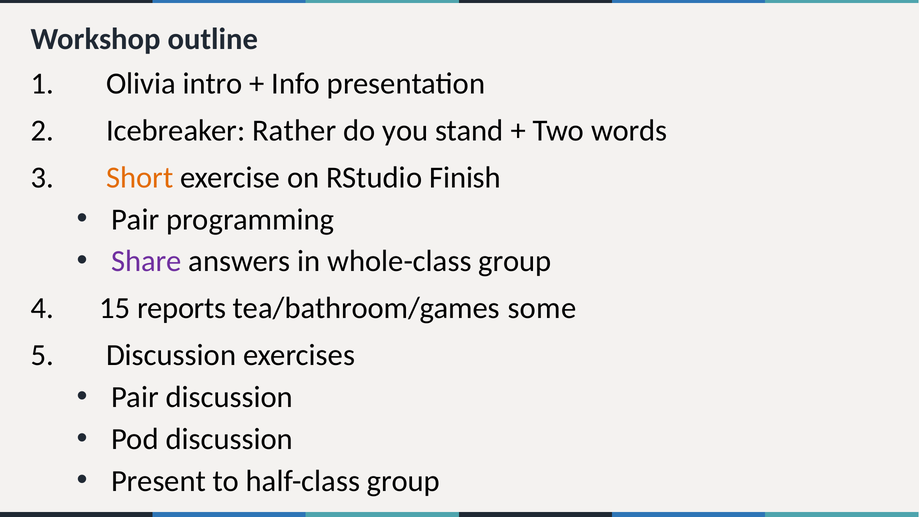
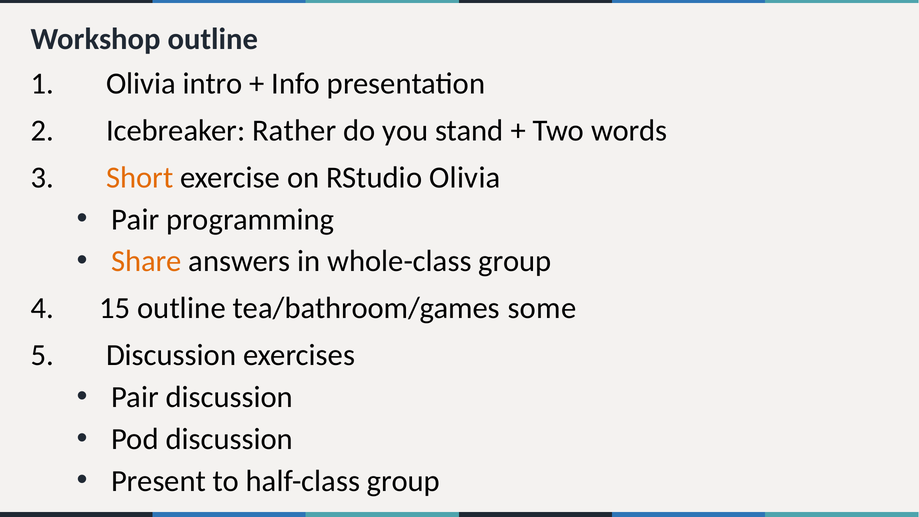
RStudio Finish: Finish -> Olivia (465, 178)
Share colour: purple -> orange (146, 261)
reports: reports -> outline (181, 308)
